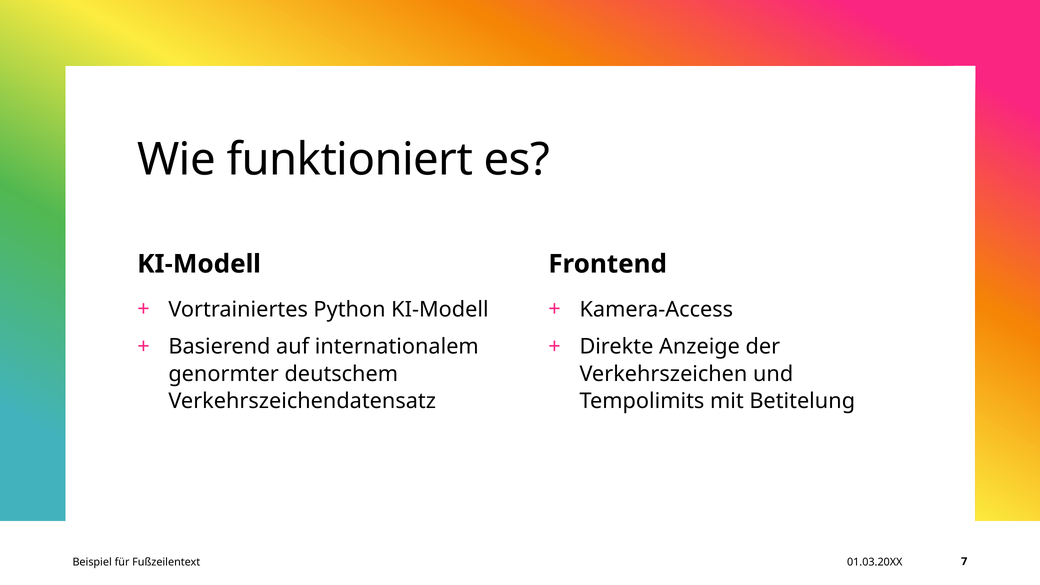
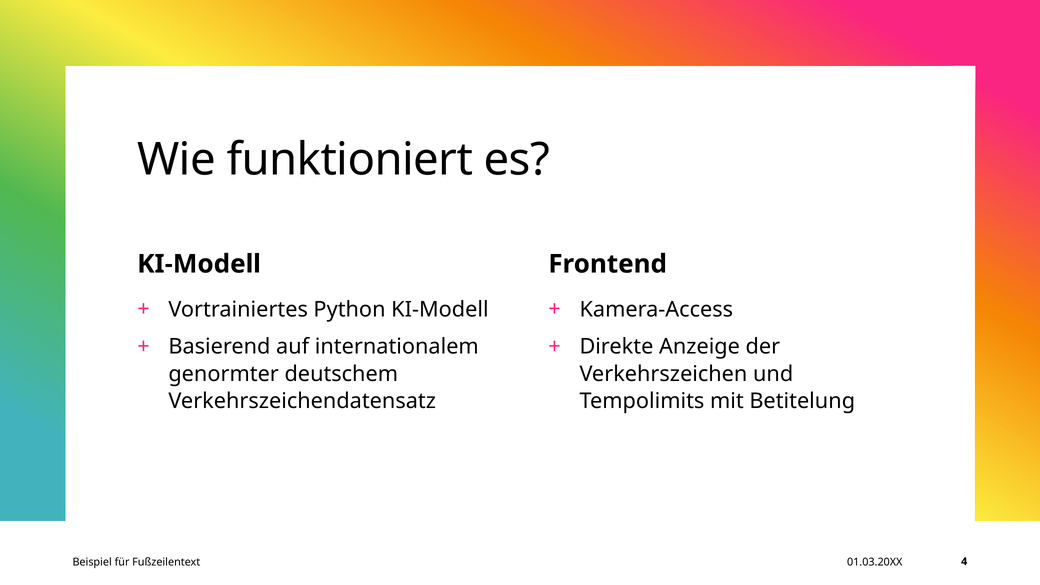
7: 7 -> 4 (964, 561)
